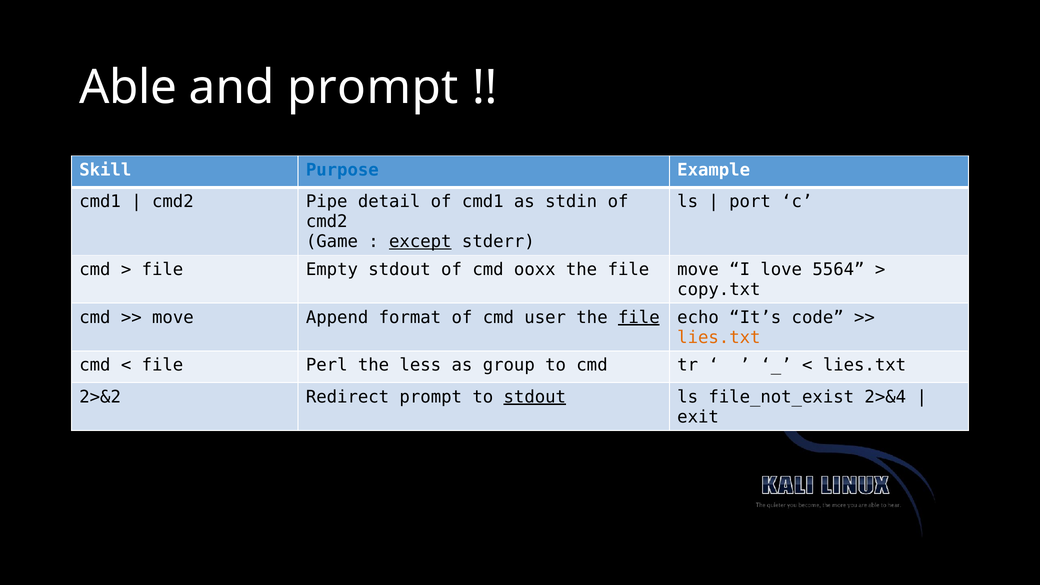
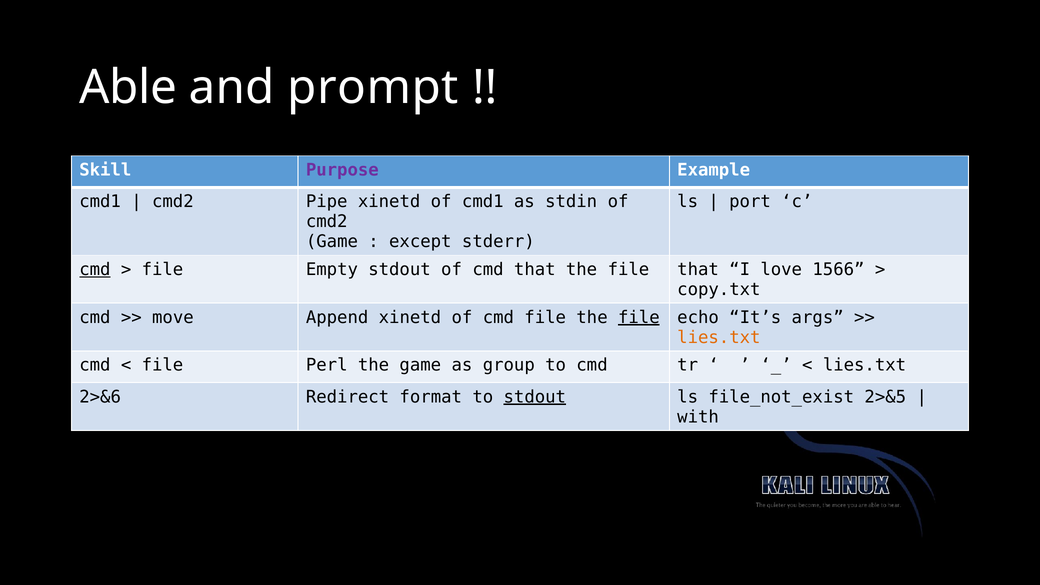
Purpose colour: blue -> purple (342, 170)
Pipe detail: detail -> xinetd (389, 202)
except underline: present -> none (420, 242)
cmd underline: none -> present (95, 269)
cmd ooxx: ooxx -> that (535, 269)
file move: move -> that (698, 269)
5564: 5564 -> 1566 (838, 269)
Append format: format -> xinetd (410, 317)
cmd user: user -> file (545, 317)
code: code -> args (818, 317)
the less: less -> game (420, 365)
2>&2: 2>&2 -> 2>&6 (100, 397)
Redirect prompt: prompt -> format (431, 397)
2>&4: 2>&4 -> 2>&5 (885, 397)
exit: exit -> with (698, 417)
